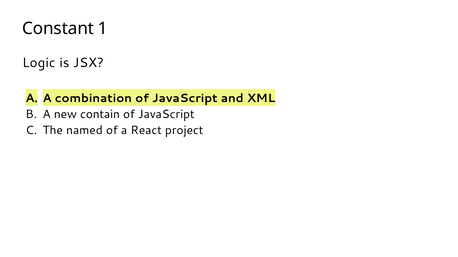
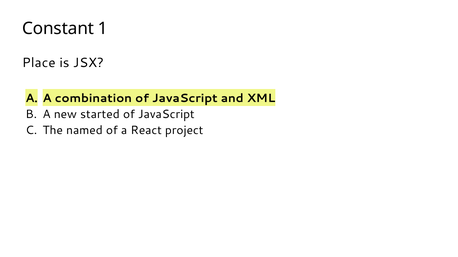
Logic: Logic -> Place (39, 63)
contain: contain -> started (100, 114)
